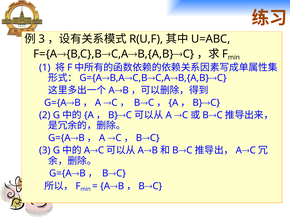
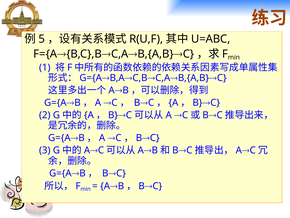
3: 3 -> 5 (42, 39)
